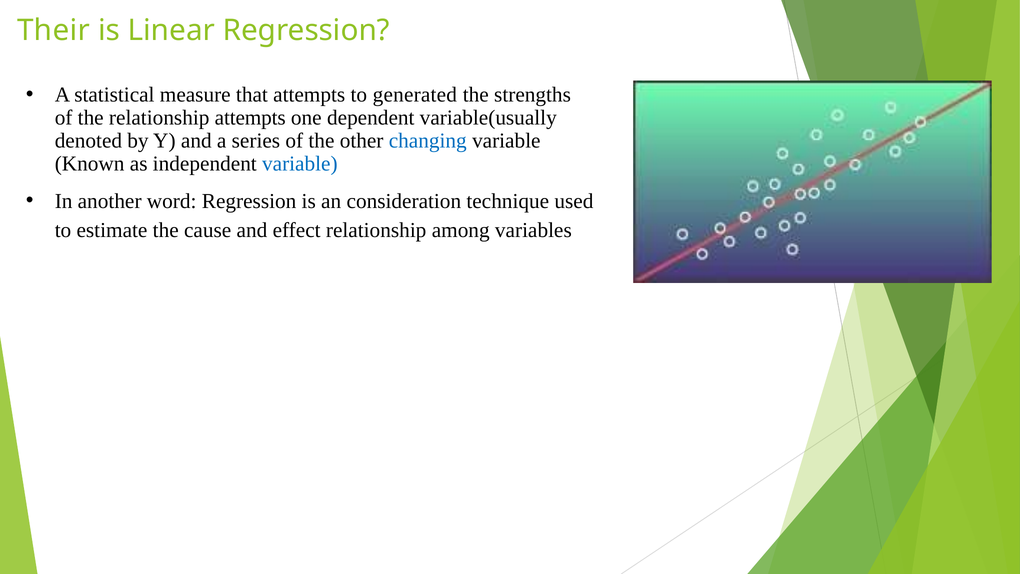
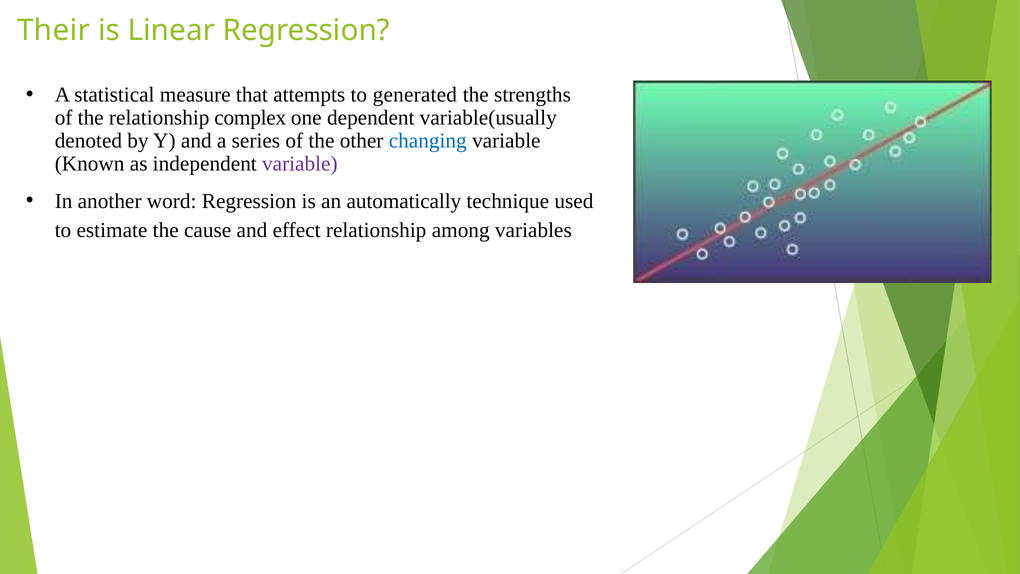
relationship attempts: attempts -> complex (250, 118)
variable colour: blue -> purple (300, 163)
consideration: consideration -> automatically (404, 201)
